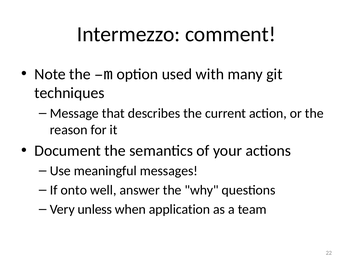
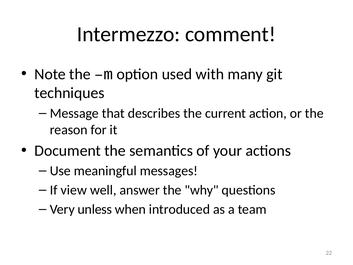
onto: onto -> view (74, 190)
application: application -> introduced (179, 209)
